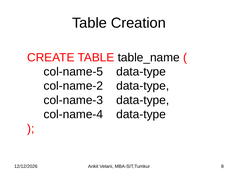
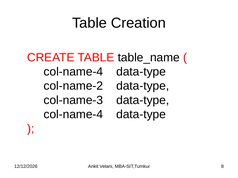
col-name-5: col-name-5 -> col-name-4 (73, 72)
